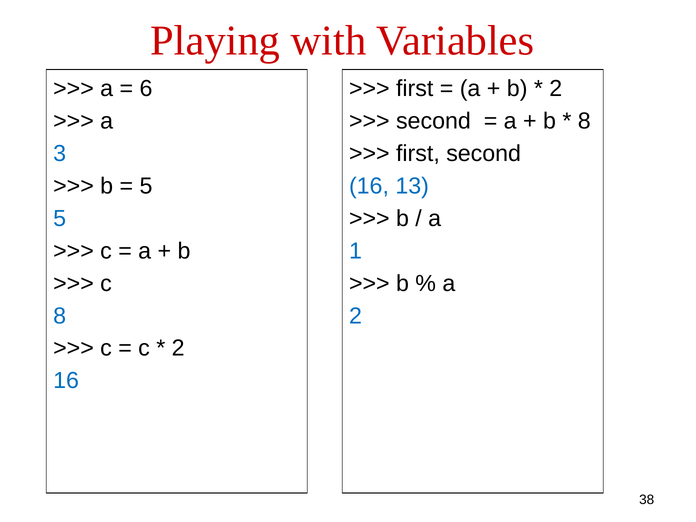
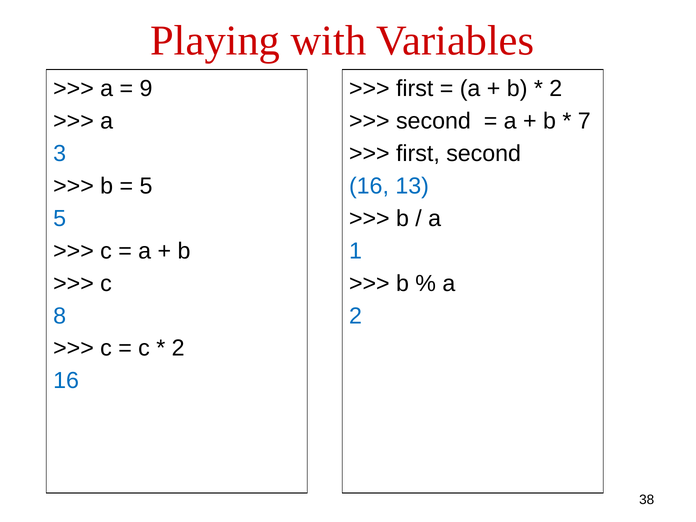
6: 6 -> 9 (146, 89)
8: 8 -> 7 (584, 121)
